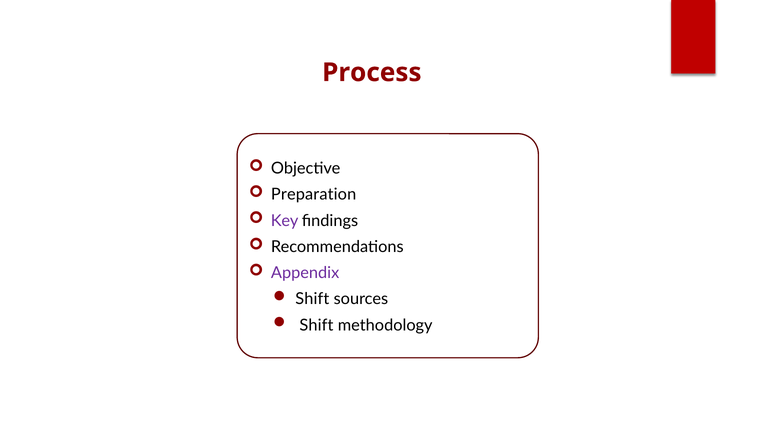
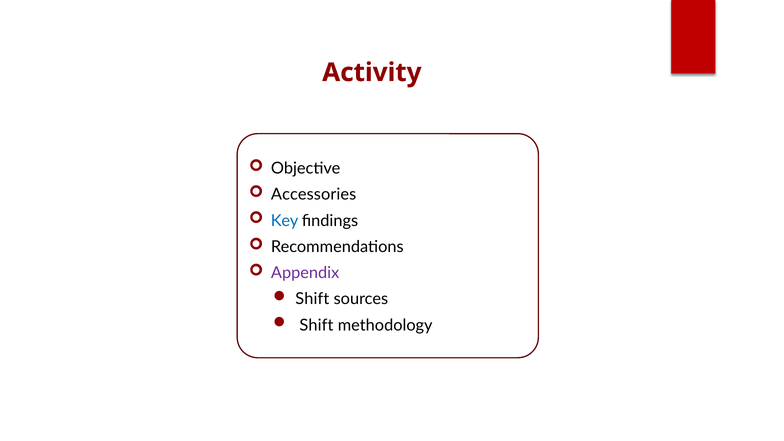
Process: Process -> Activity (372, 72)
Preparation: Preparation -> Accessories (314, 195)
Key colour: purple -> blue (285, 221)
